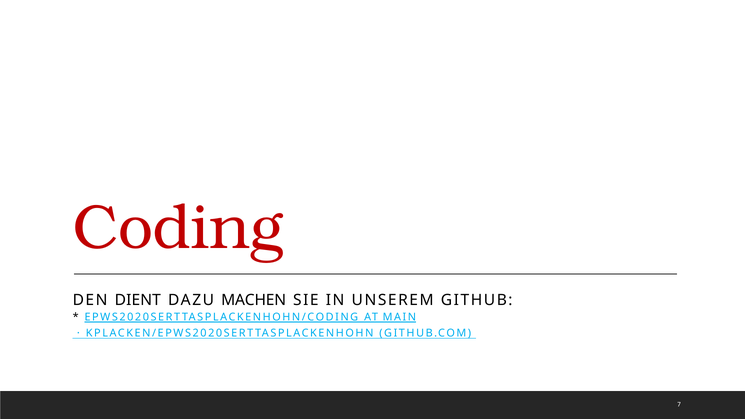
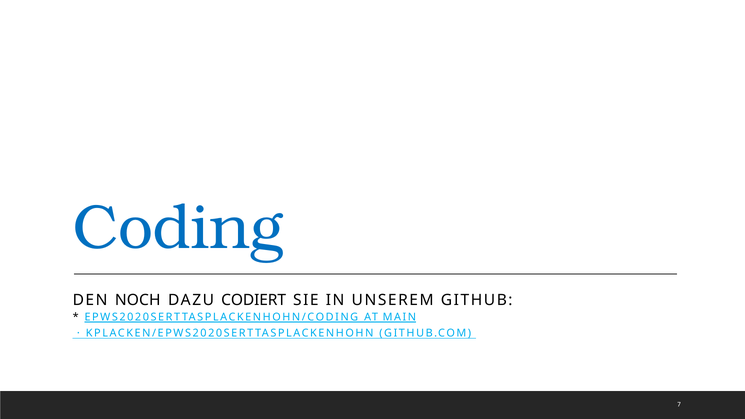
Coding colour: red -> blue (178, 228)
DIENT: DIENT -> NOCH (138, 300)
MACHEN: MACHEN -> CODIERT (254, 300)
